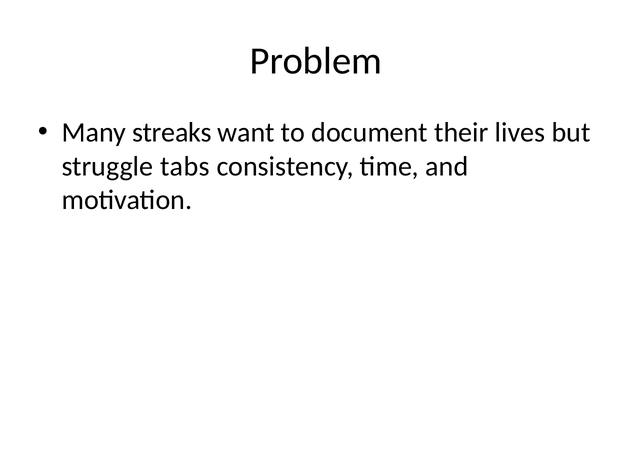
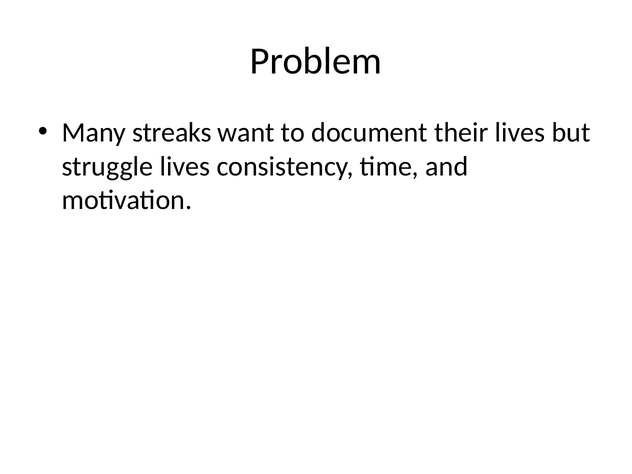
struggle tabs: tabs -> lives (185, 166)
